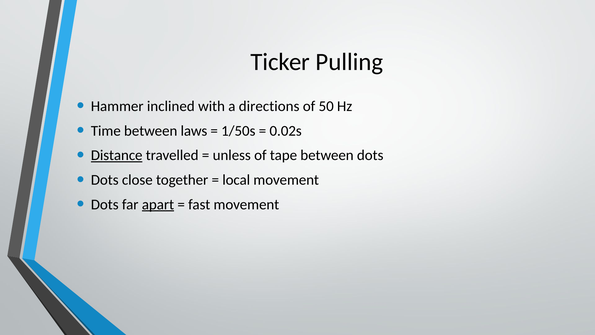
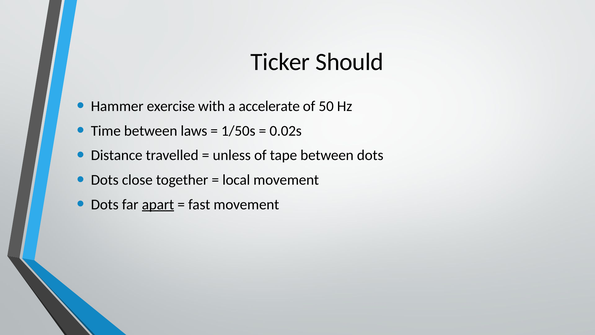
Pulling: Pulling -> Should (350, 62)
inclined: inclined -> exercise (171, 106)
directions: directions -> accelerate (269, 106)
Distance underline: present -> none (117, 155)
